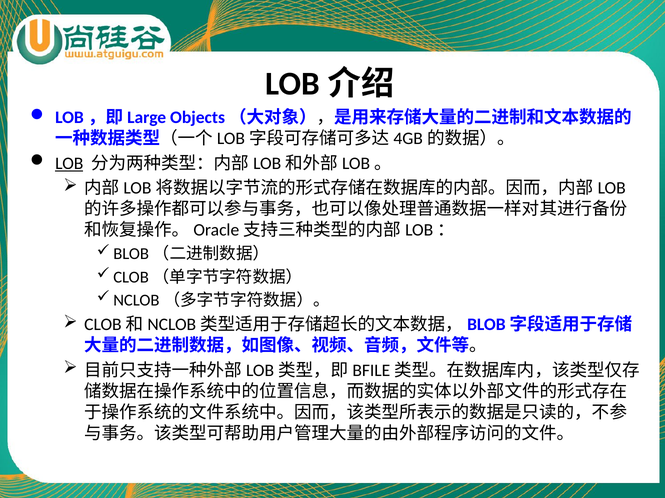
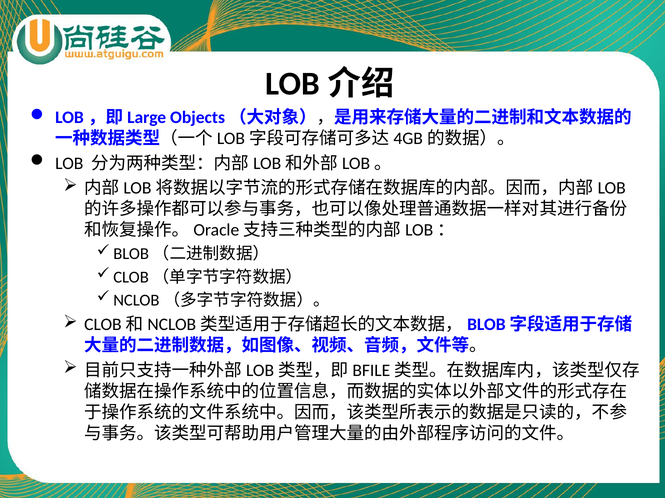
LOB underline: present -> none (69, 164)
